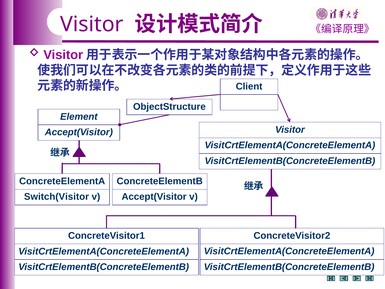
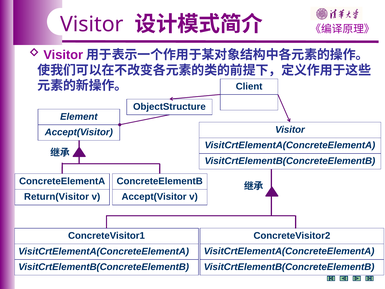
Switch(Visitor: Switch(Visitor -> Return(Visitor (57, 197)
